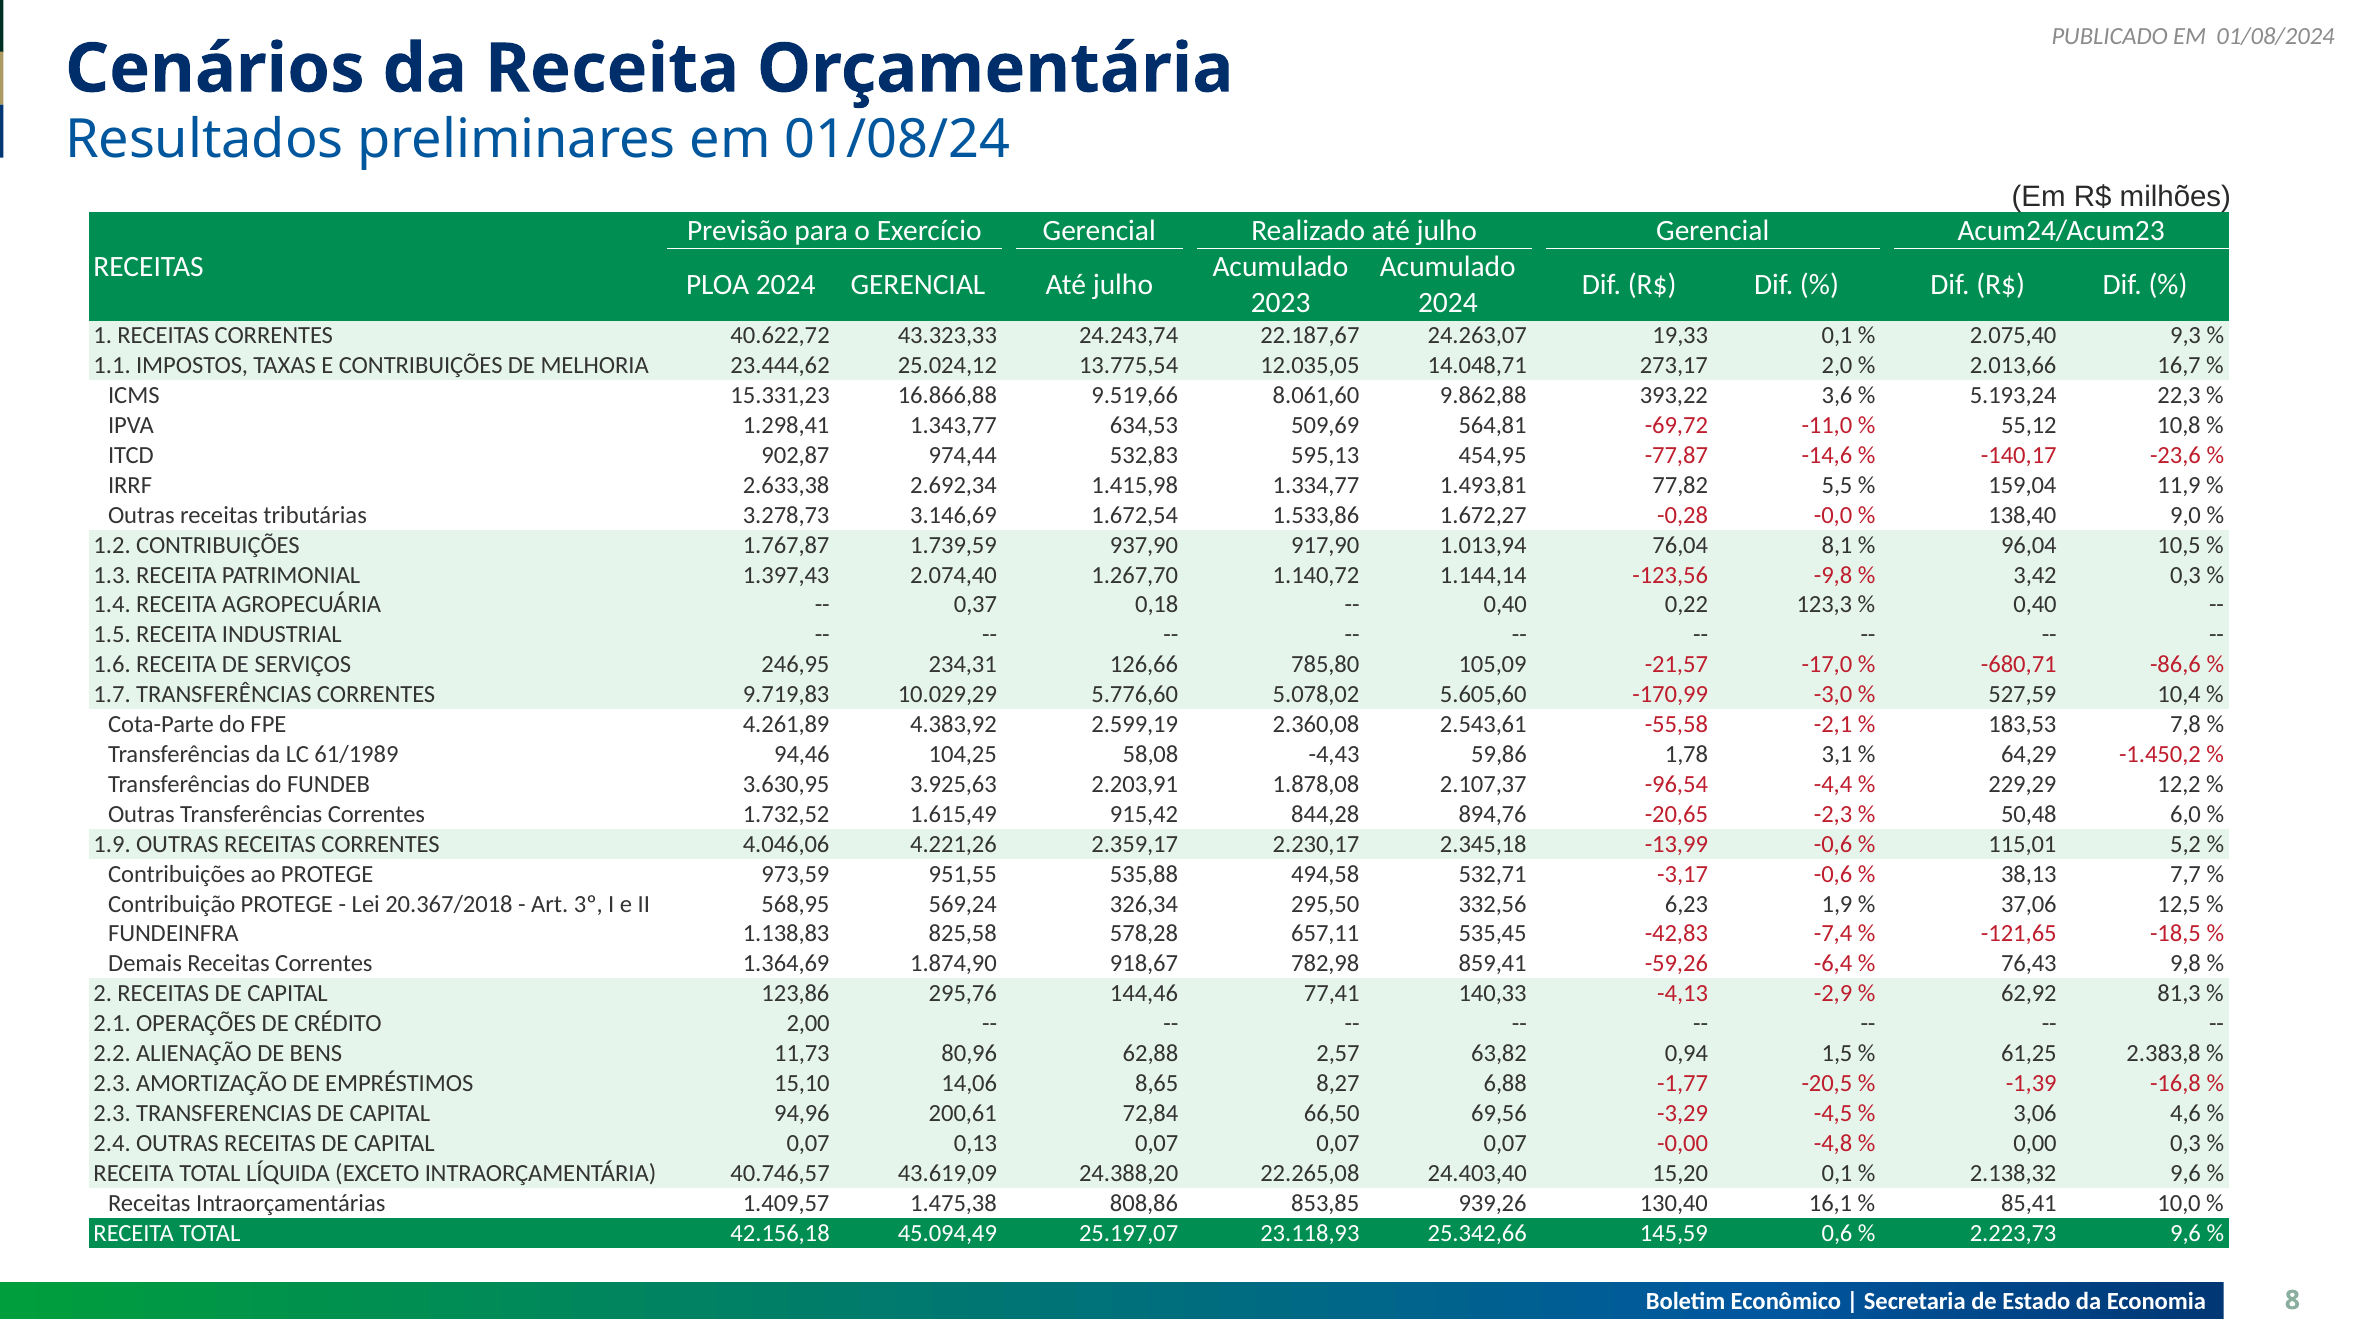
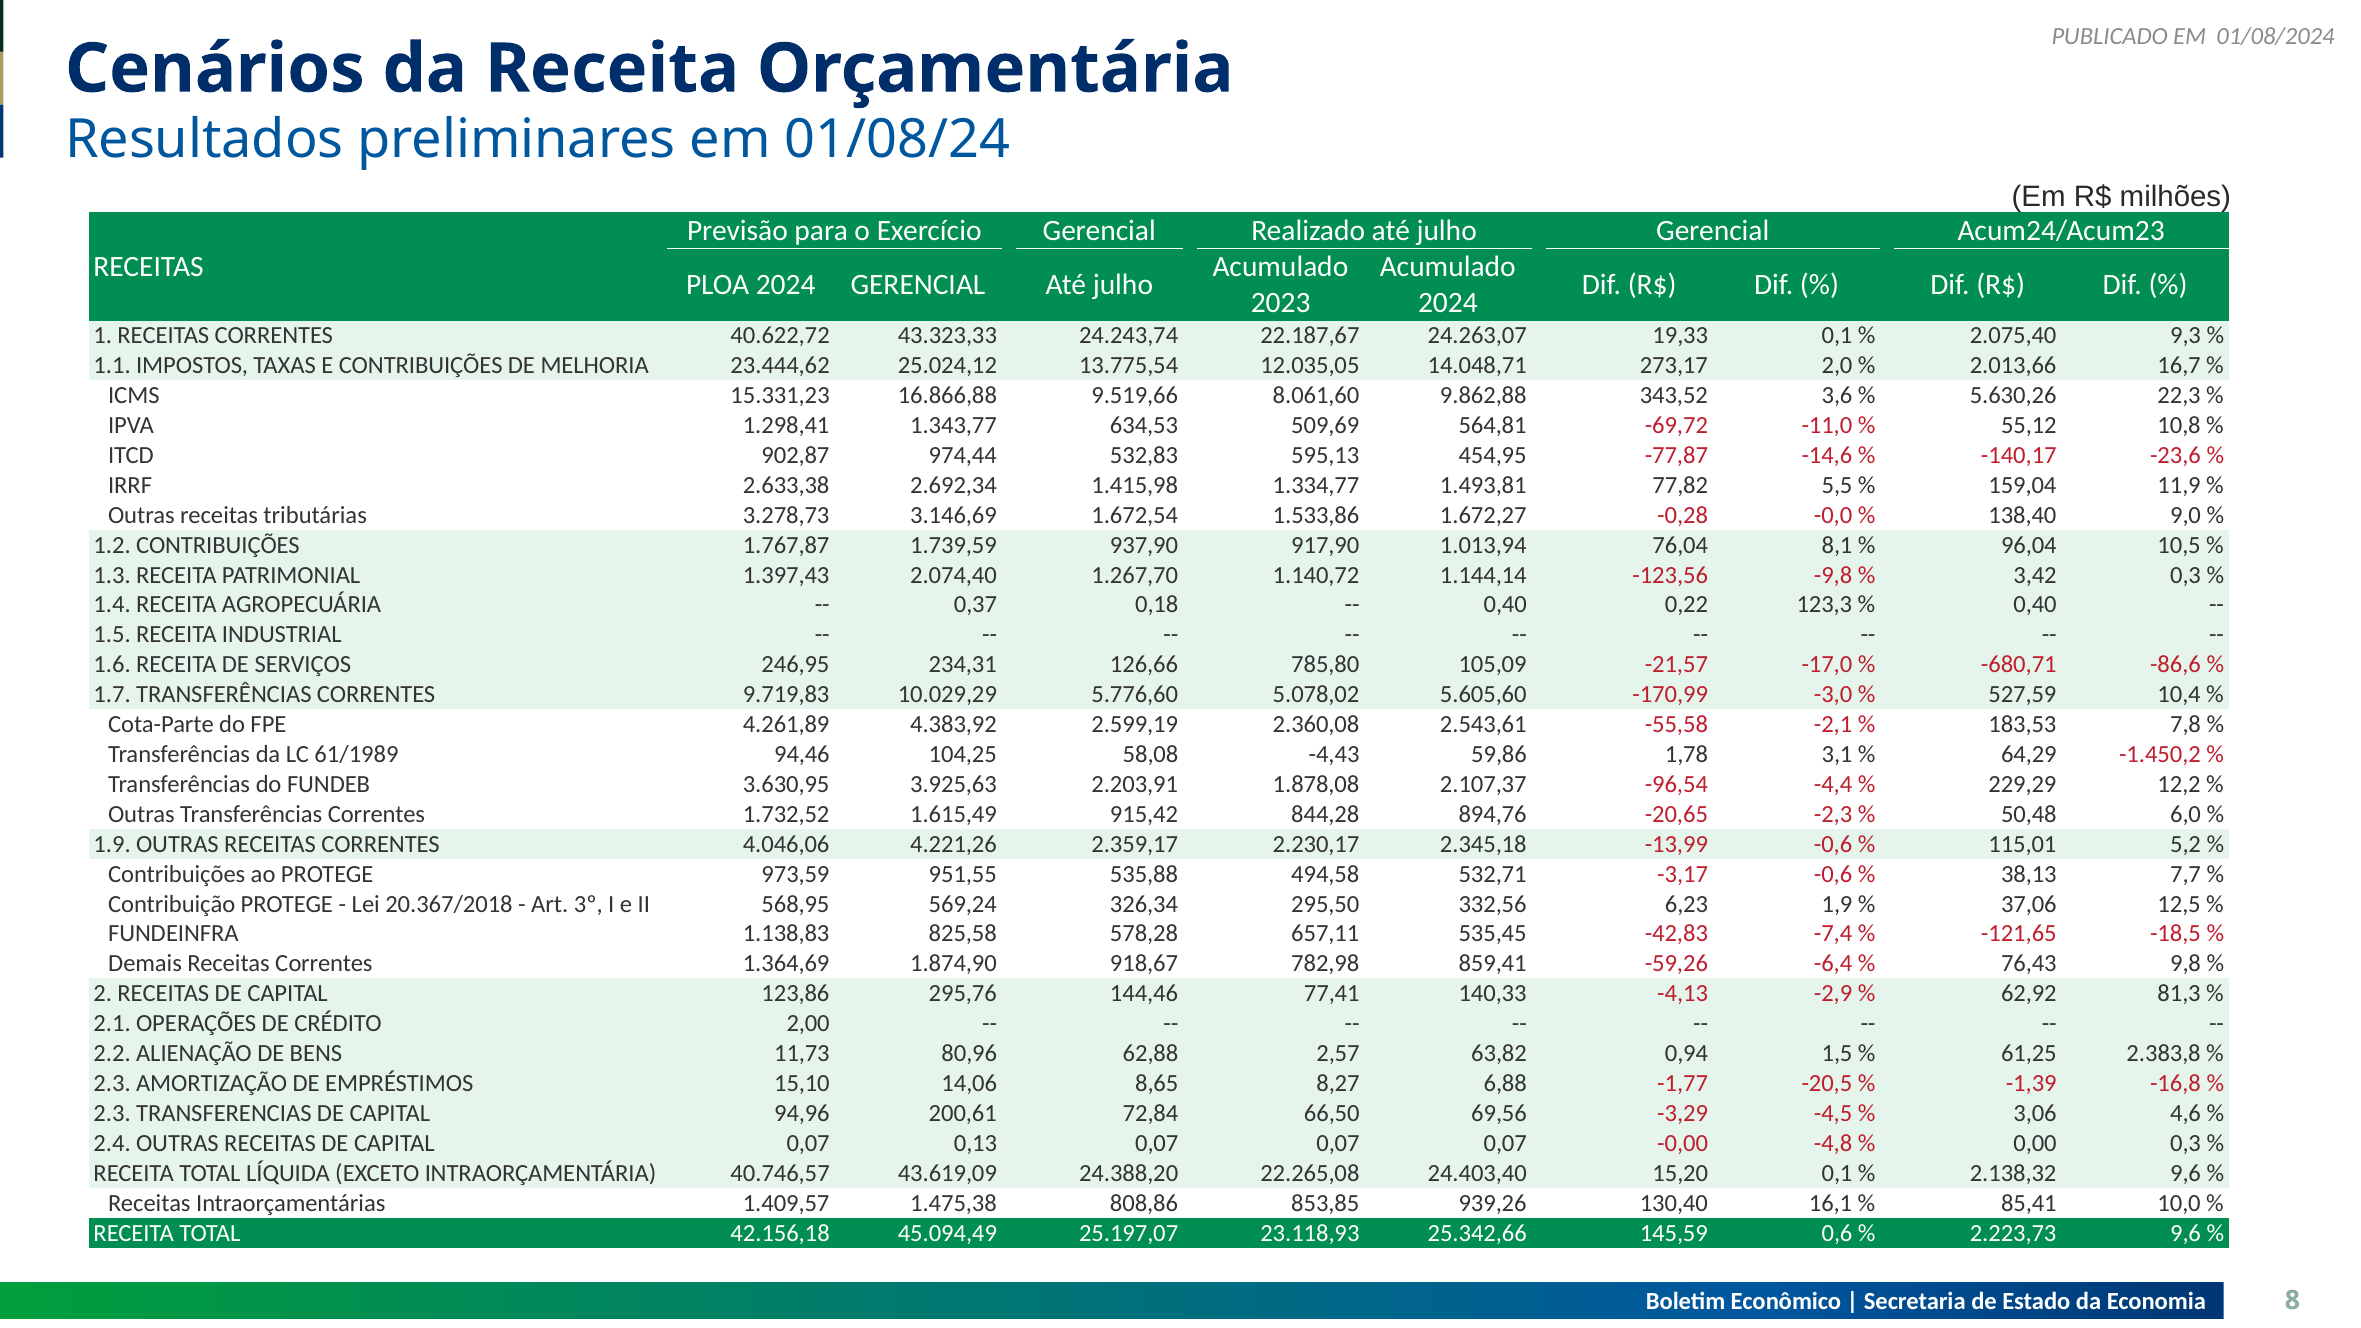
393,22: 393,22 -> 343,52 (1674, 396)
5.193,24: 5.193,24 -> 5.630,26 (2013, 396)
